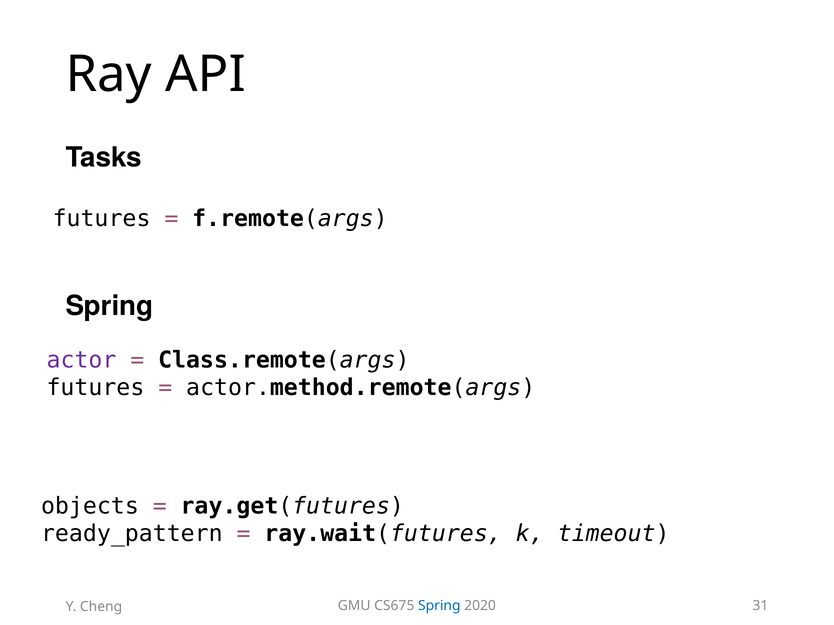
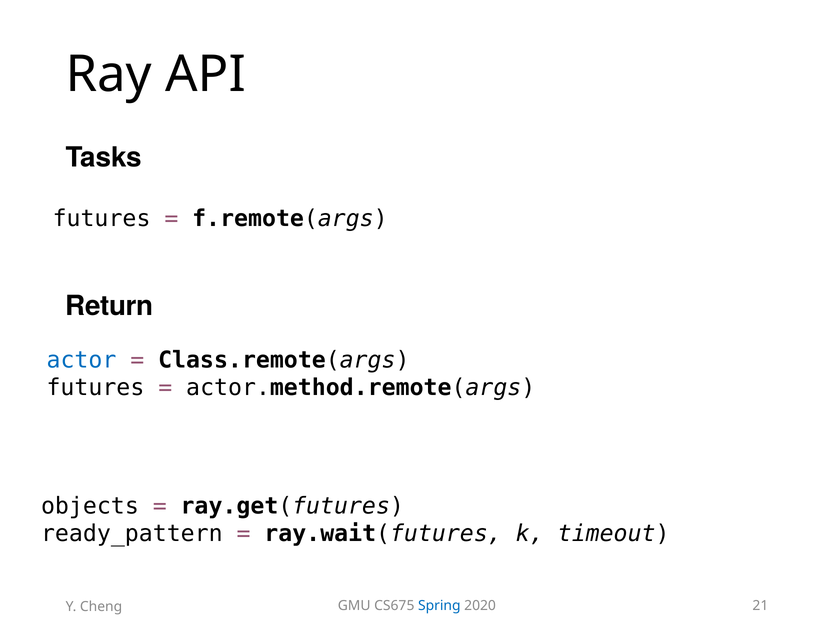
Spring: Spring -> Return (109, 306)
actor colour: purple -> blue (81, 360)
31: 31 -> 21 (760, 606)
